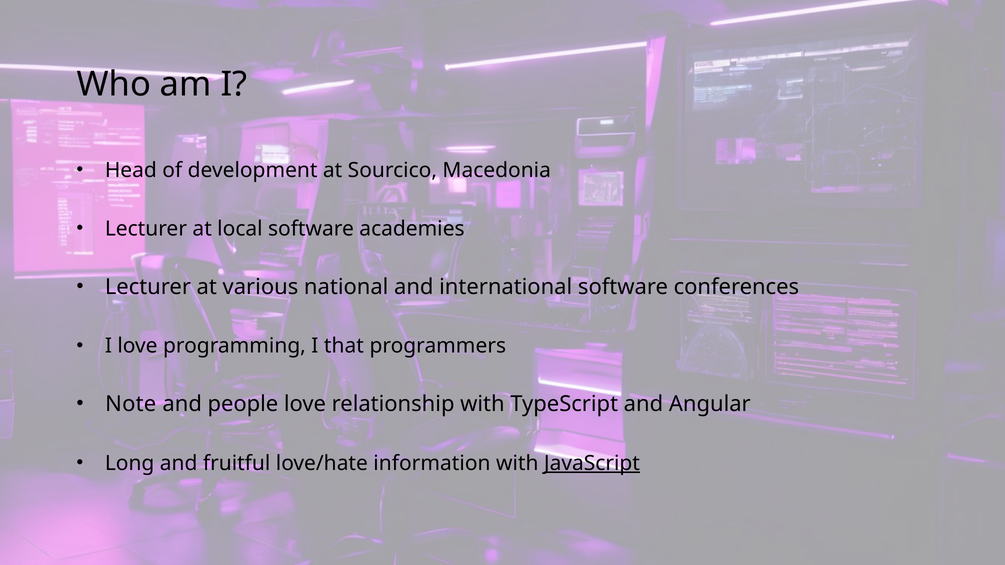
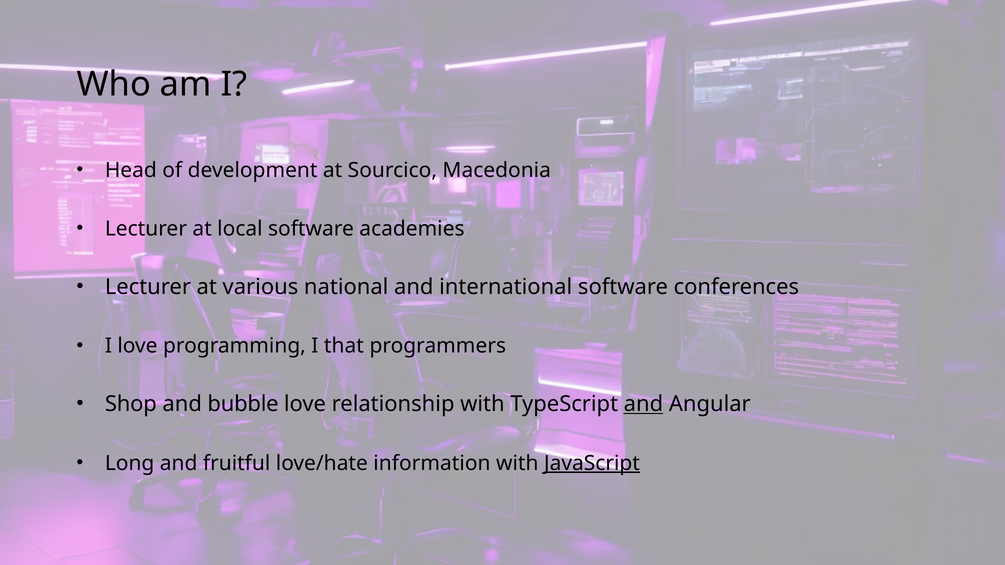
Note: Note -> Shop (131, 404)
people: people -> bubble (243, 404)
and underline: none -> present (643, 404)
